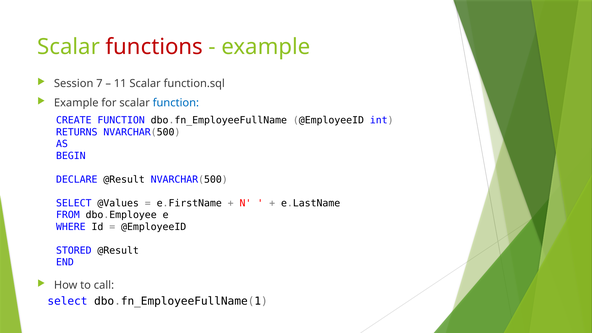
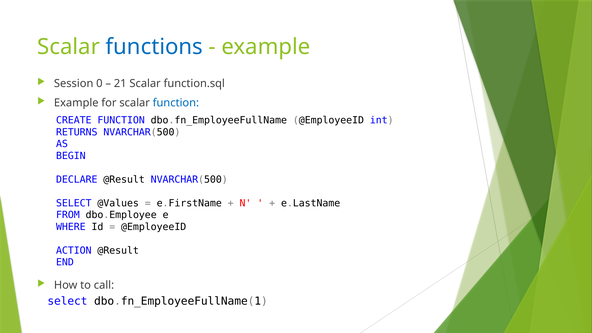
functions colour: red -> blue (154, 47)
7: 7 -> 0 (99, 83)
11: 11 -> 21 (120, 83)
STORED: STORED -> ACTION (74, 250)
